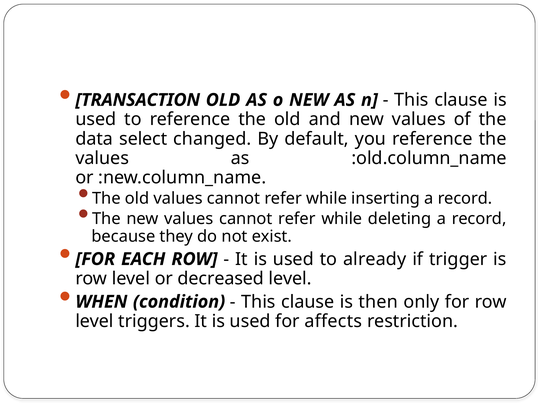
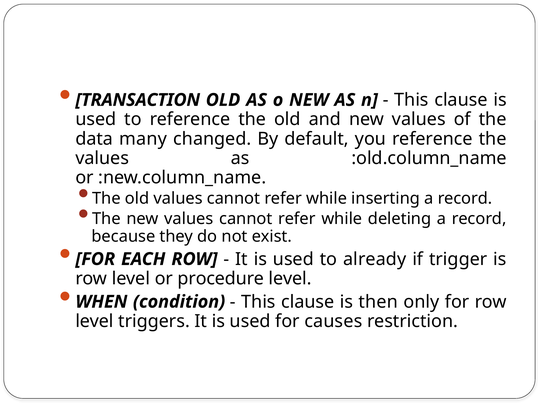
select: select -> many (143, 139)
decreased: decreased -> procedure (221, 279)
affects: affects -> causes (333, 321)
